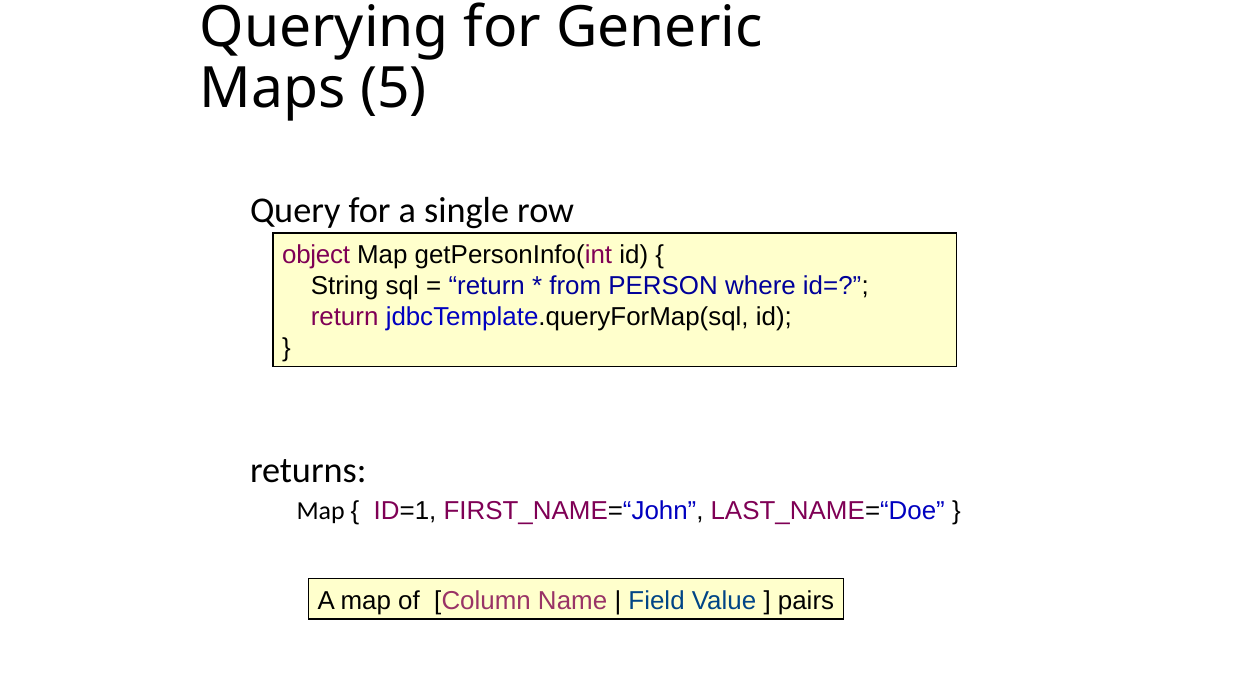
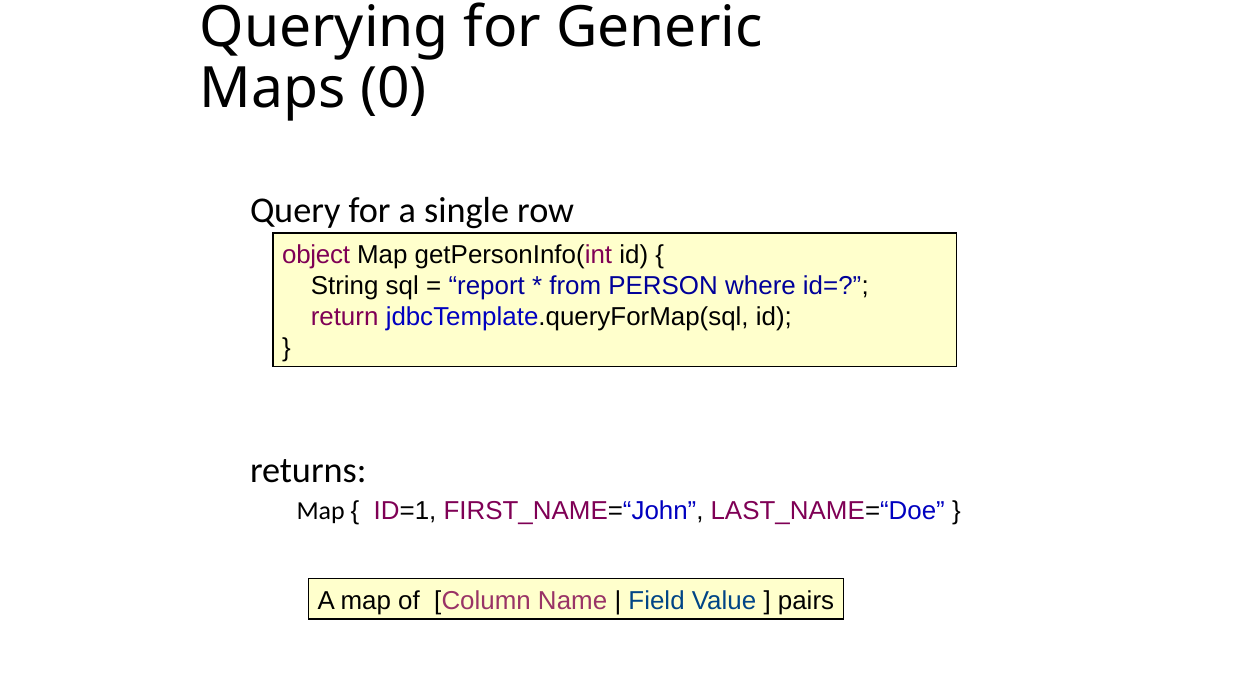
5: 5 -> 0 (394, 89)
return: return -> report (487, 286)
